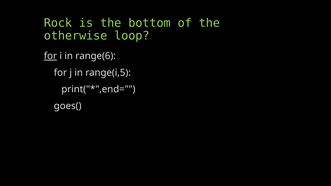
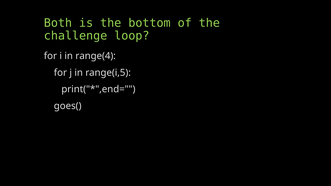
Rock: Rock -> Both (58, 23)
otherwise: otherwise -> challenge (76, 36)
for underline: present -> none (50, 56)
range(6: range(6 -> range(4 (96, 56)
